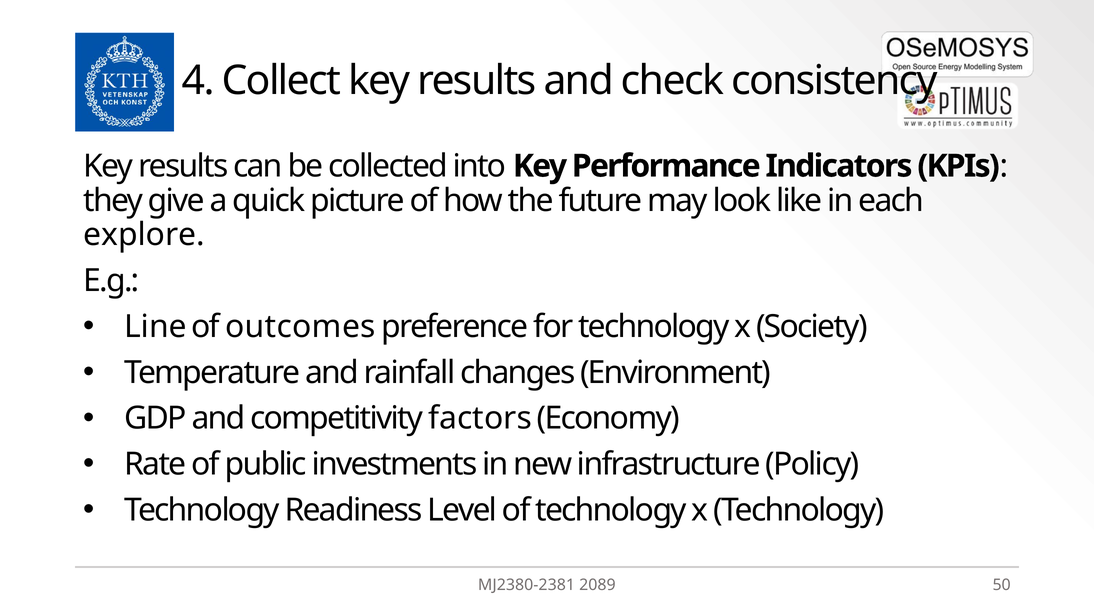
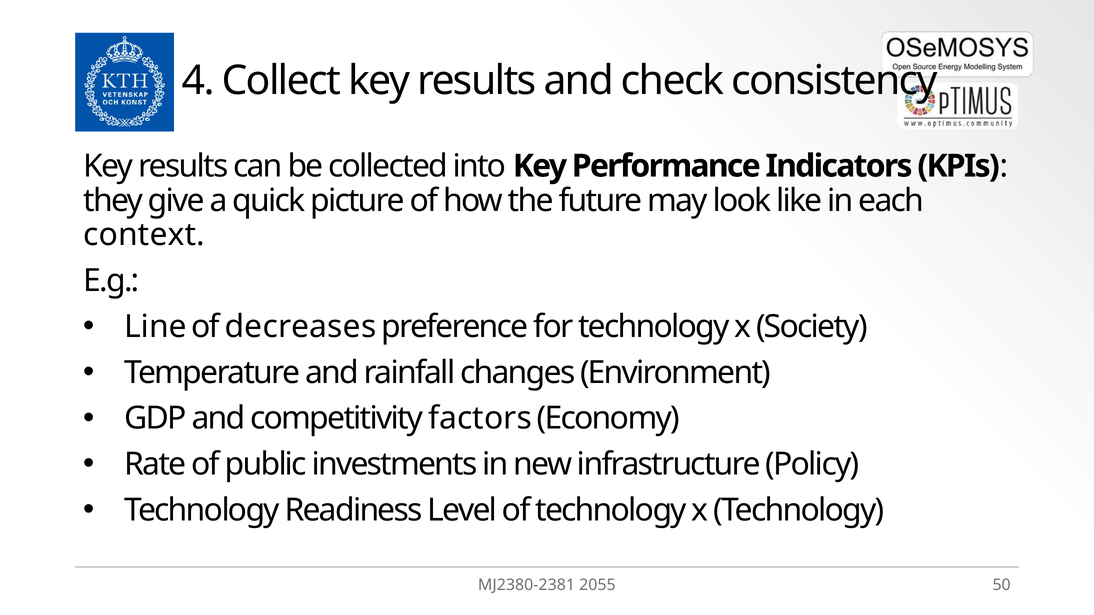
explore: explore -> context (144, 235)
outcomes: outcomes -> decreases (301, 327)
2089: 2089 -> 2055 (597, 585)
